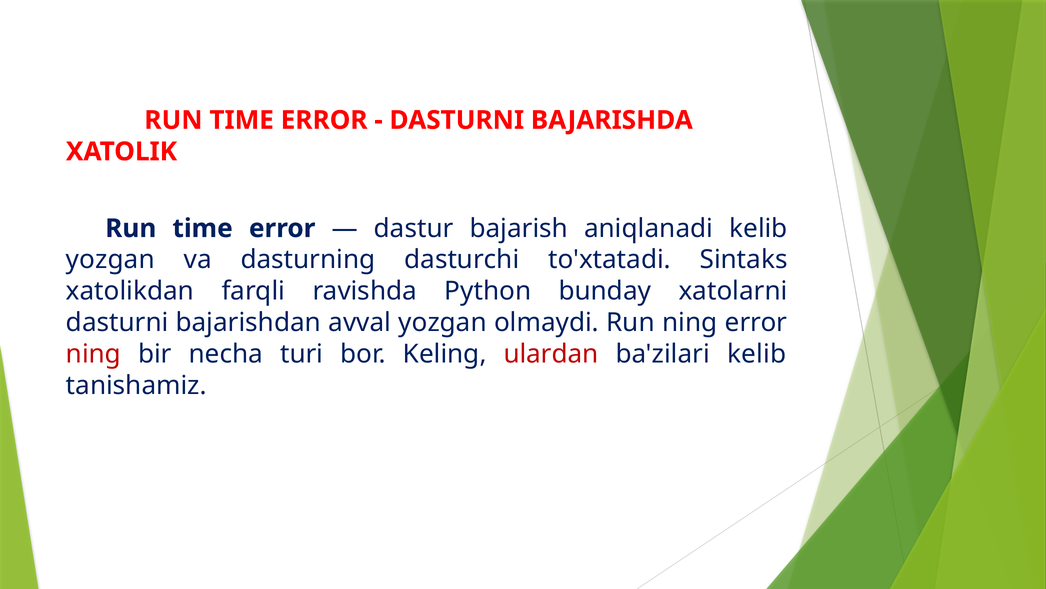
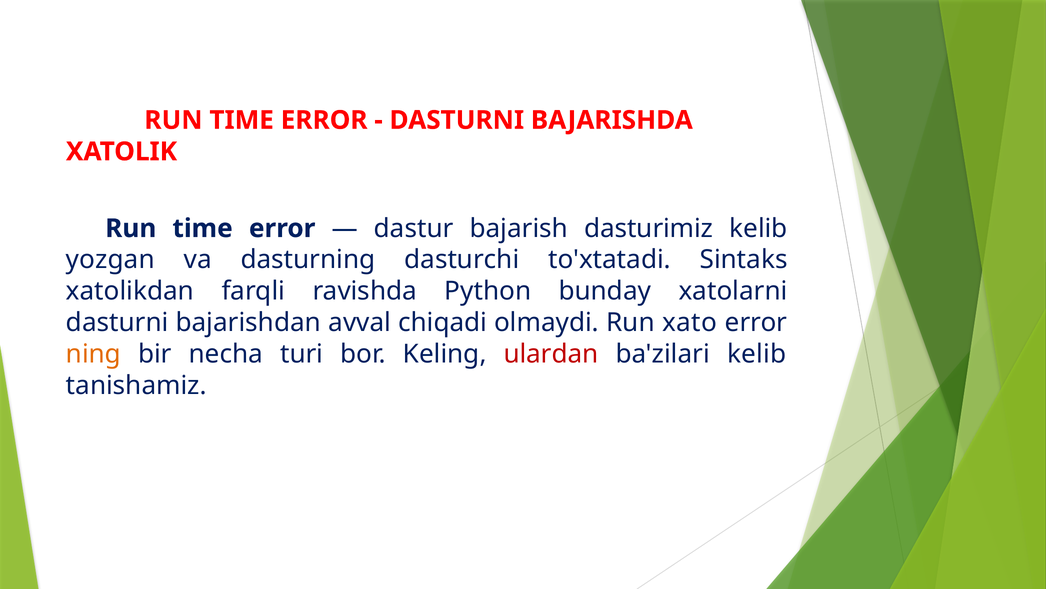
aniqlanadi: aniqlanadi -> dasturimiz (649, 228)
avval yozgan: yozgan -> chiqadi (443, 322)
Run ning: ning -> xato (690, 322)
ning colour: red -> orange (93, 354)
